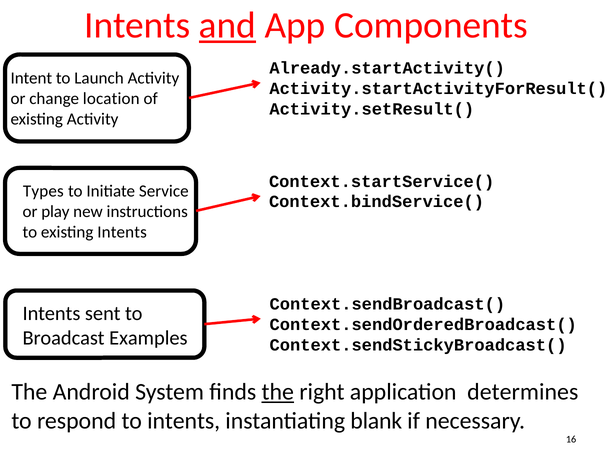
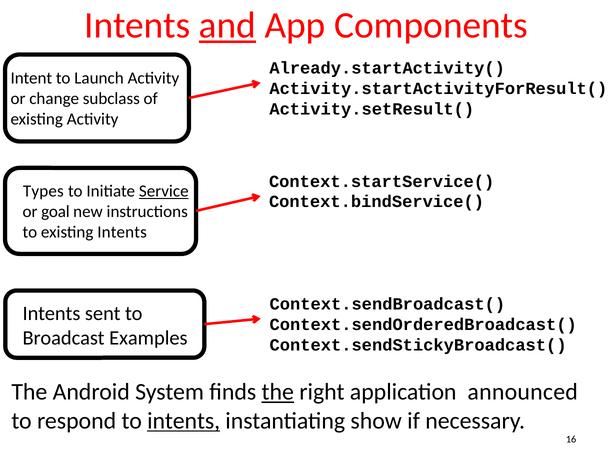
location: location -> subclass (111, 99)
Service underline: none -> present (164, 191)
play: play -> goal (55, 211)
determines: determines -> announced (523, 392)
intents underline: none -> present (184, 421)
blank: blank -> show (376, 421)
